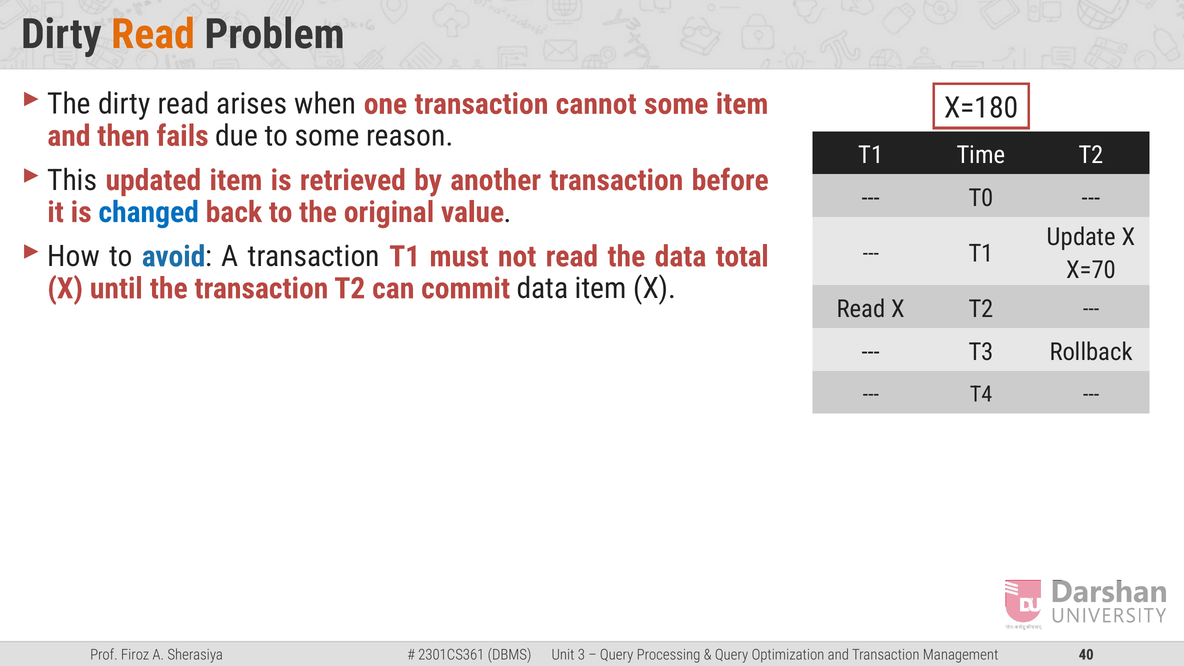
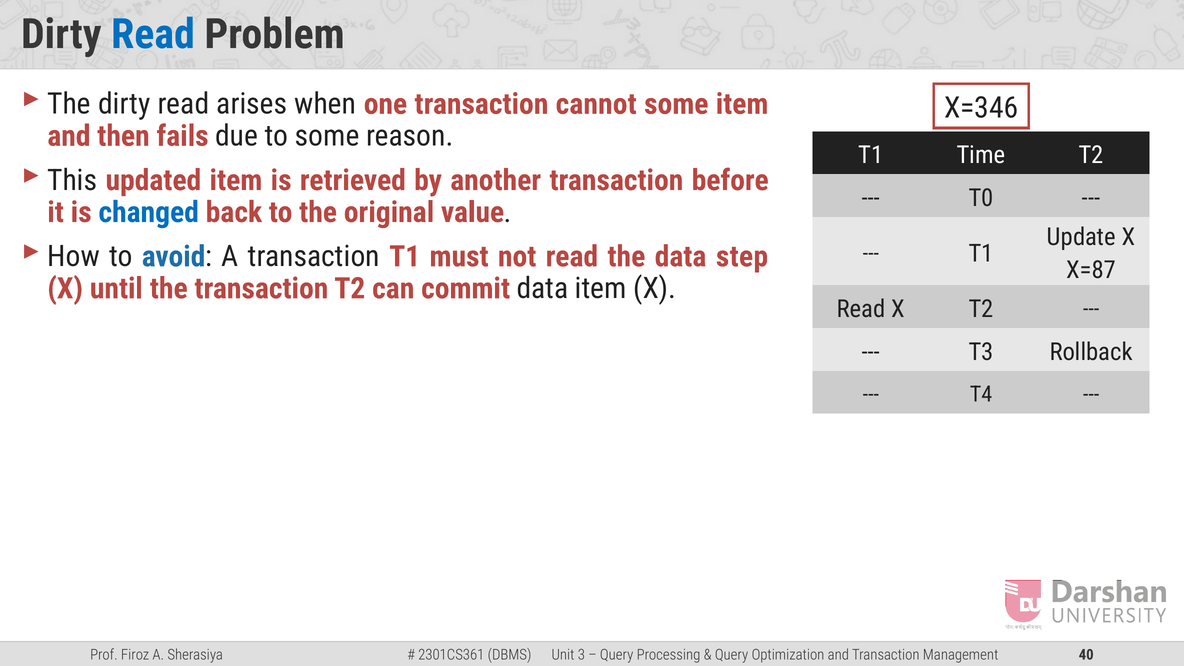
Read colour: orange -> blue (153, 34)
X=180: X=180 -> X=346 (981, 108)
total: total -> step (742, 257)
X=70: X=70 -> X=87 (1091, 270)
